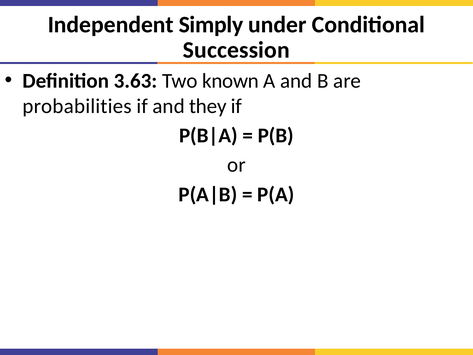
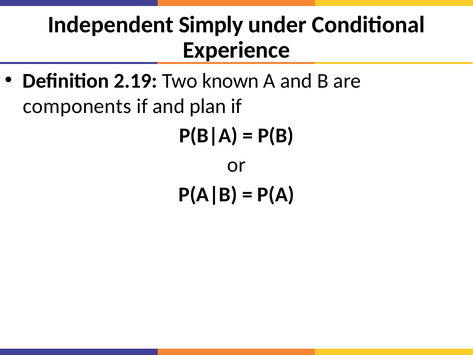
Succession: Succession -> Experience (236, 50)
3.63: 3.63 -> 2.19 (136, 81)
probabilities: probabilities -> components (77, 106)
they: they -> plan (208, 106)
